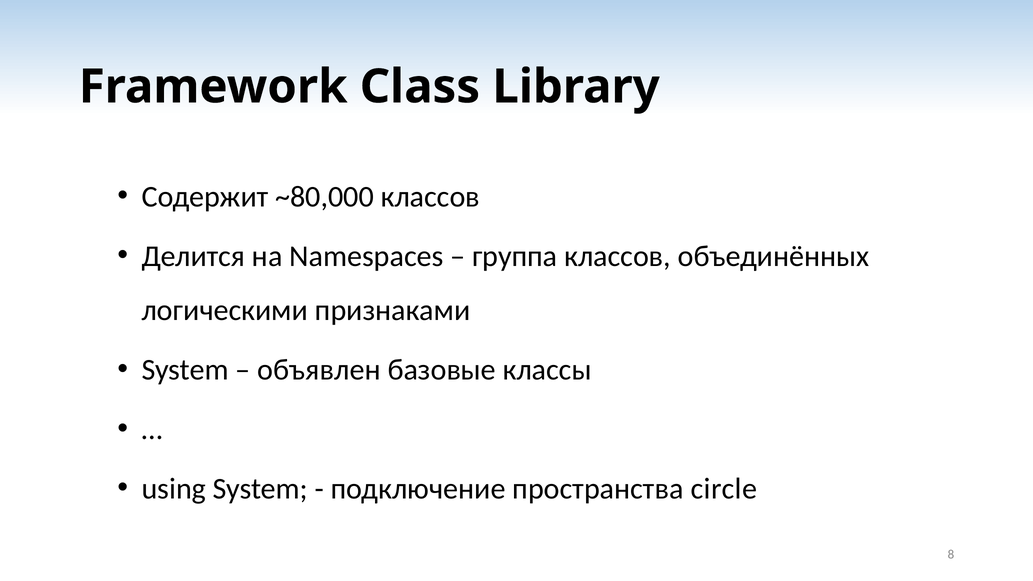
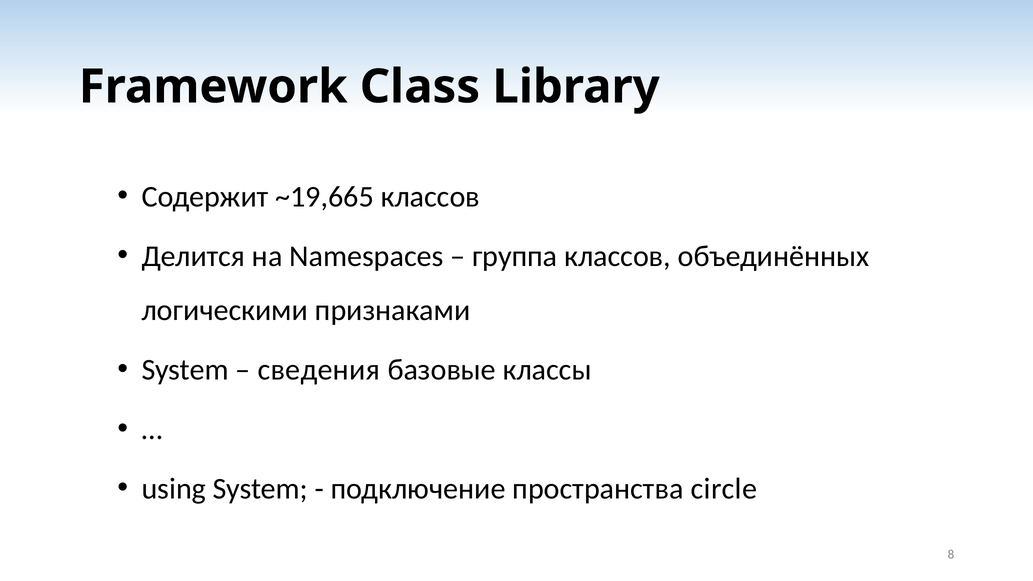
~80,000: ~80,000 -> ~19,665 (325, 197)
объявлен: объявлен -> сведения (319, 370)
